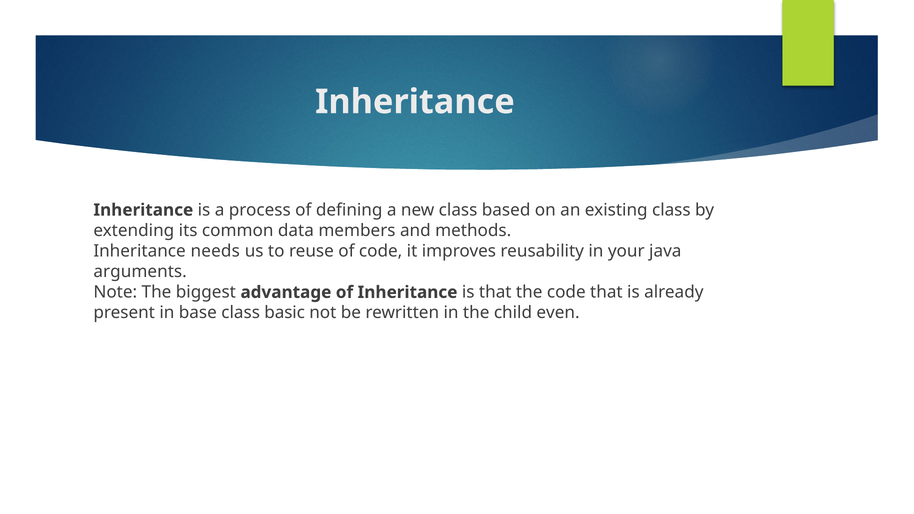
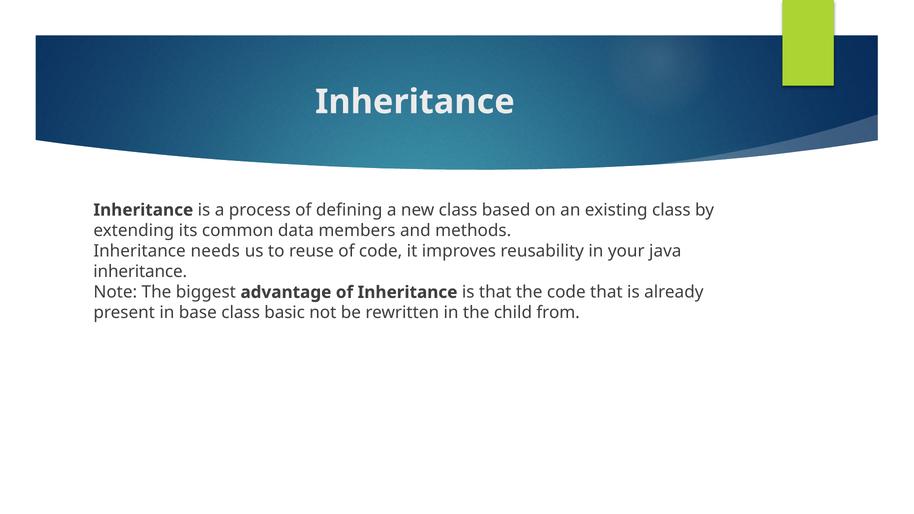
arguments: arguments -> inheritance (140, 272)
even: even -> from (558, 313)
